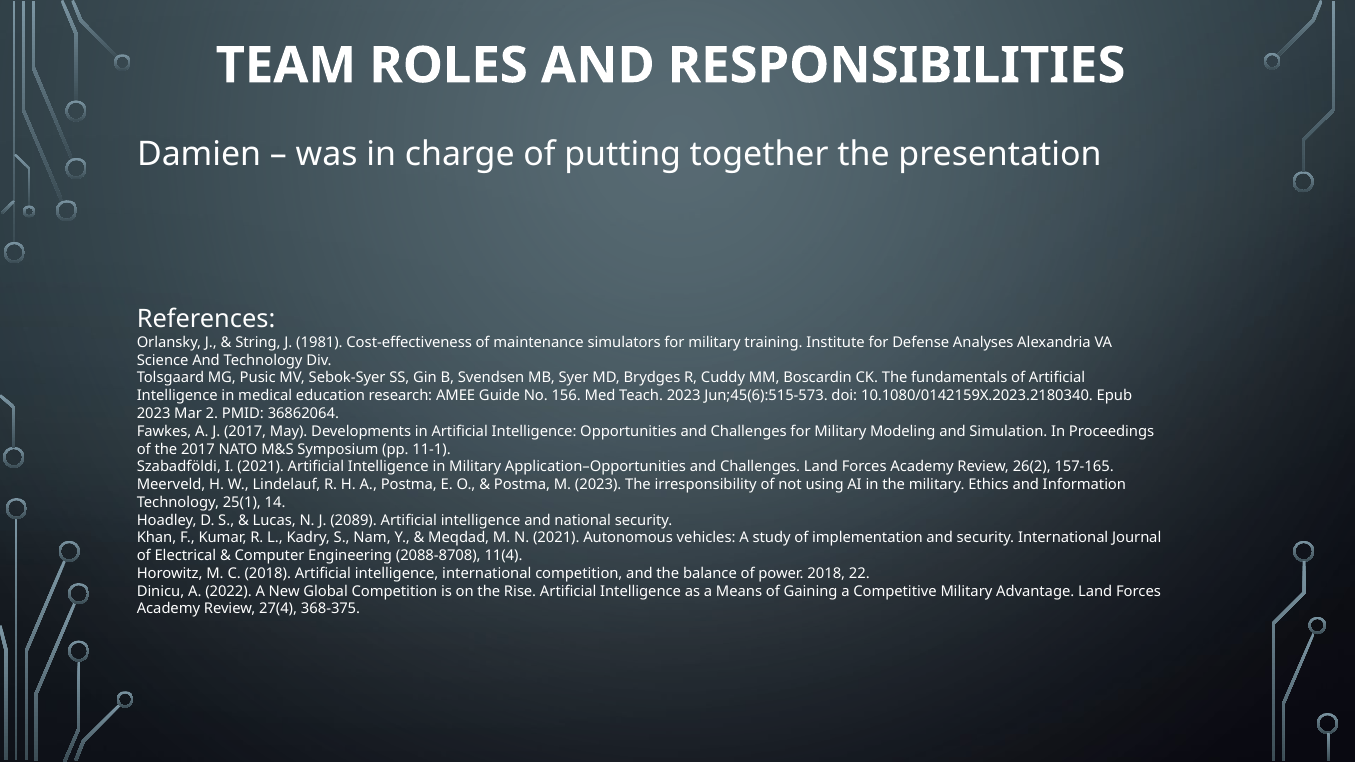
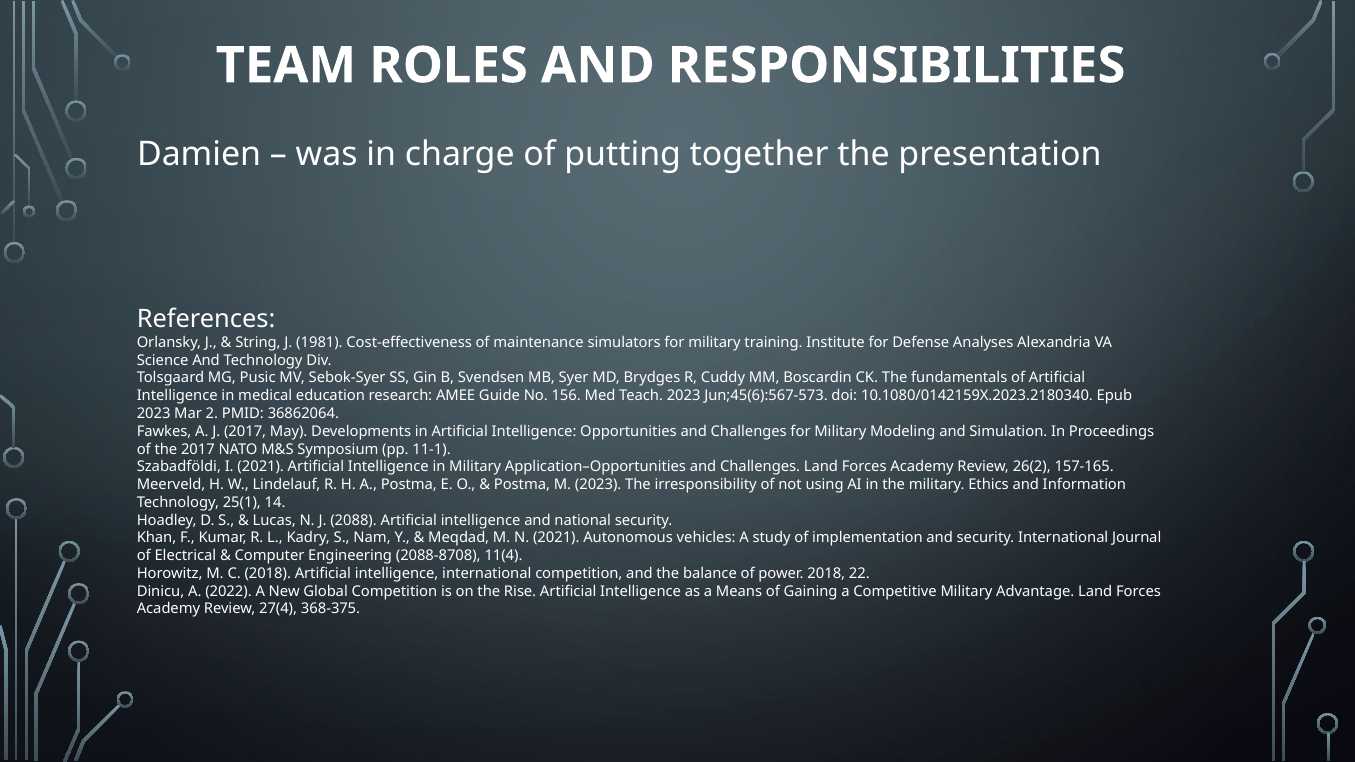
Jun;45(6):515-573: Jun;45(6):515-573 -> Jun;45(6):567-573 (766, 396)
2089: 2089 -> 2088 (354, 520)
